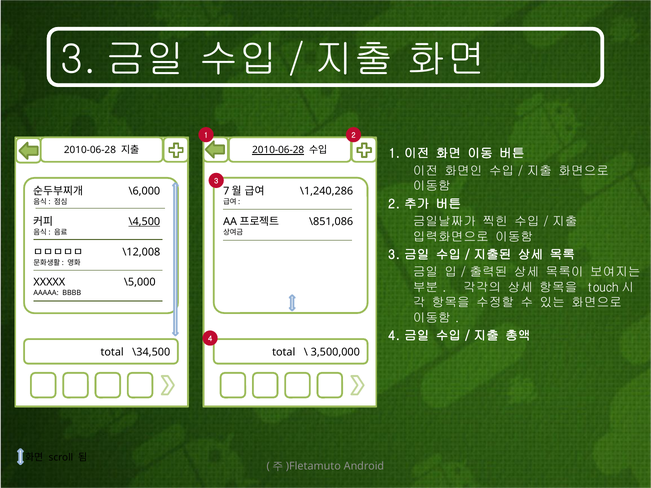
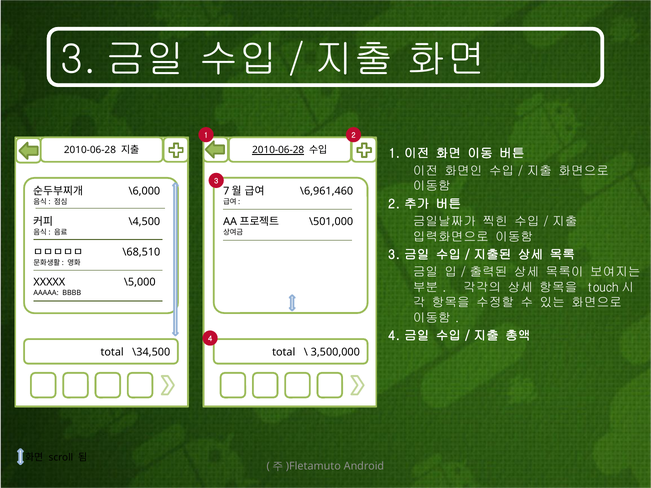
\1,240,286: \1,240,286 -> \6,961,460 (327, 191)
\851,086: \851,086 -> \501,000 (331, 222)
\4,500 underline: present -> none (144, 222)
\12,008: \12,008 -> \68,510 (141, 252)
